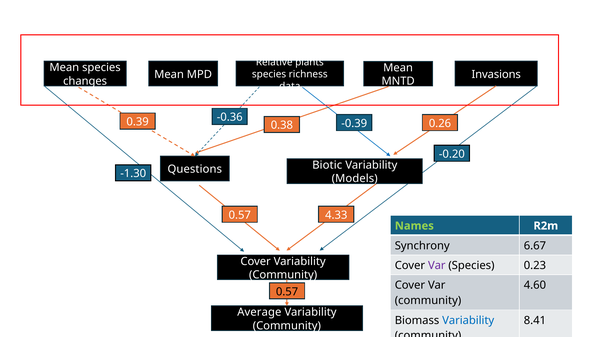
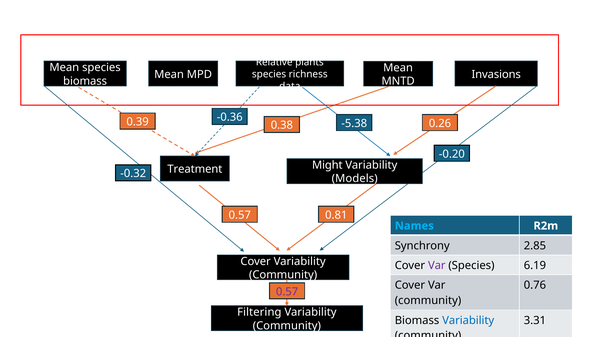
changes: changes -> biomass (85, 81)
-0.39: -0.39 -> -5.38 (354, 123)
Biotic: Biotic -> Might (327, 165)
Questions: Questions -> Treatment (195, 169)
-1.30: -1.30 -> -0.32 (133, 174)
4.33: 4.33 -> 0.81 (336, 215)
Names colour: light green -> light blue (414, 226)
6.67: 6.67 -> 2.85 (535, 246)
0.23: 0.23 -> 6.19 (535, 265)
4.60: 4.60 -> 0.76 (535, 285)
0.57 colour: black -> purple (287, 292)
Average: Average -> Filtering (259, 312)
8.41: 8.41 -> 3.31 (535, 320)
